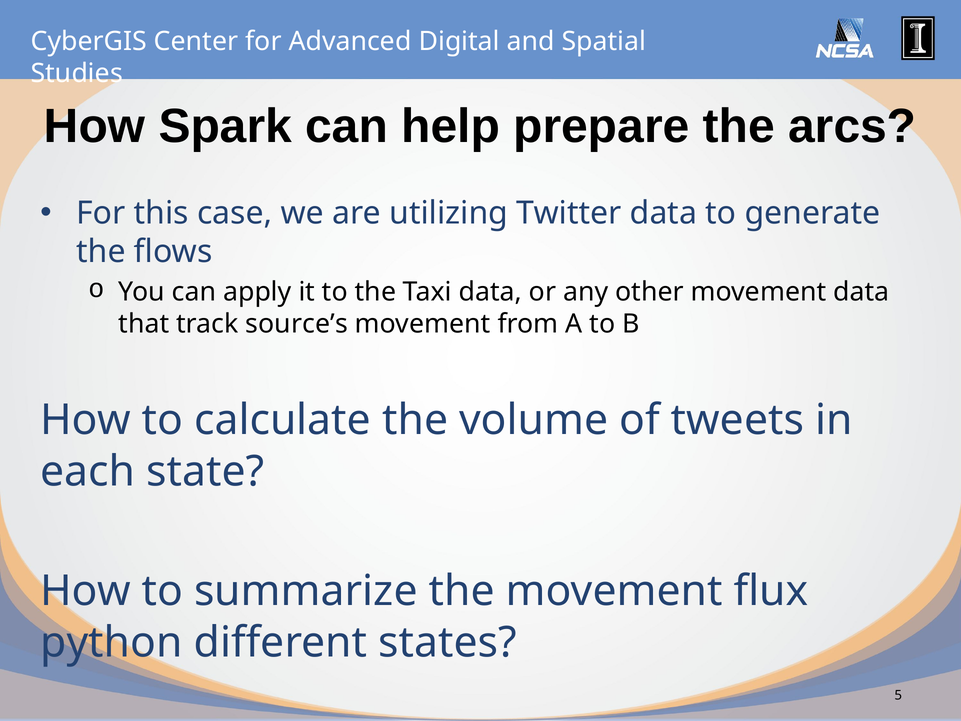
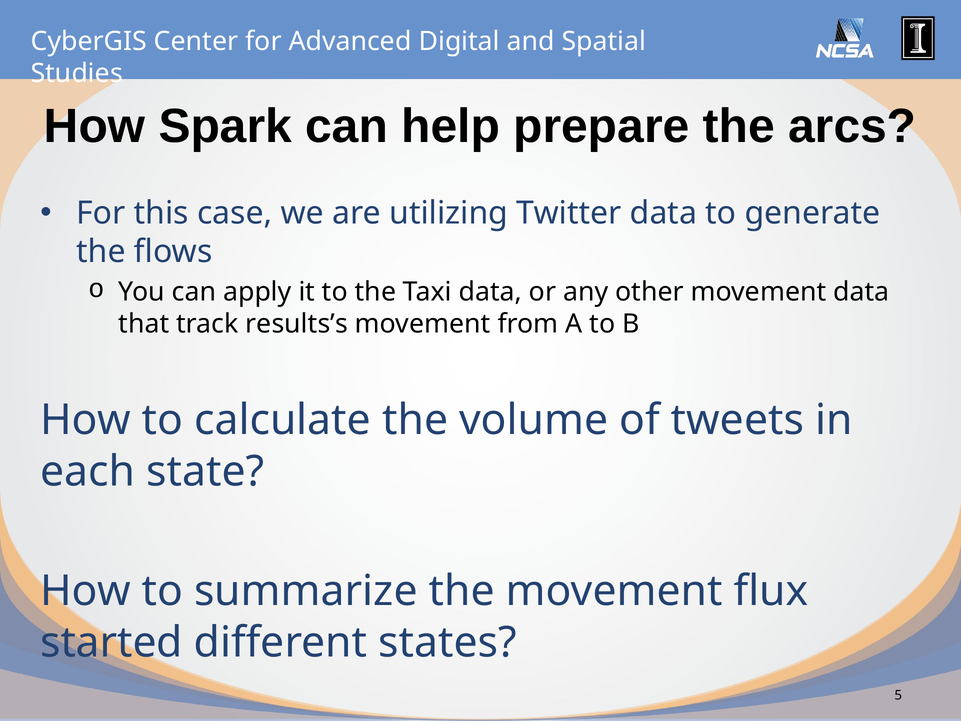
source’s: source’s -> results’s (297, 324)
python: python -> started (112, 642)
